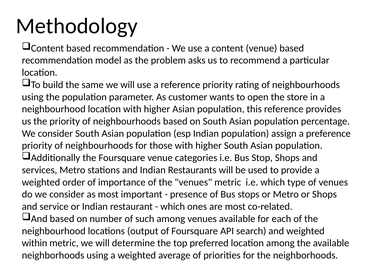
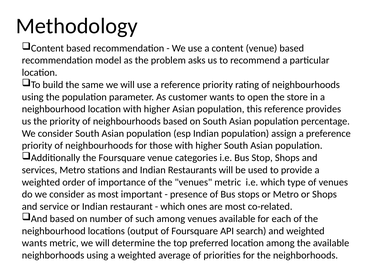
within: within -> wants (34, 243)
